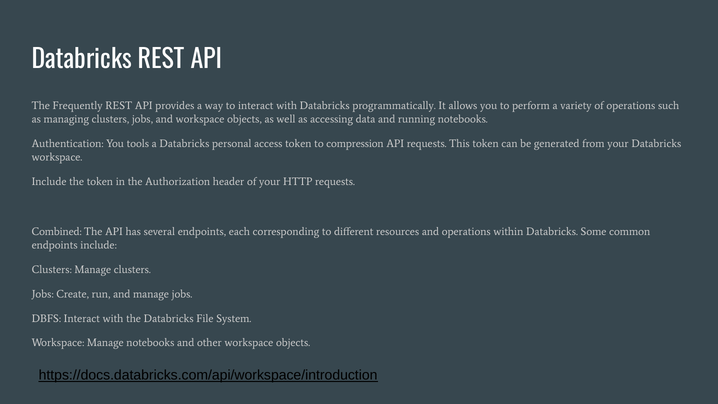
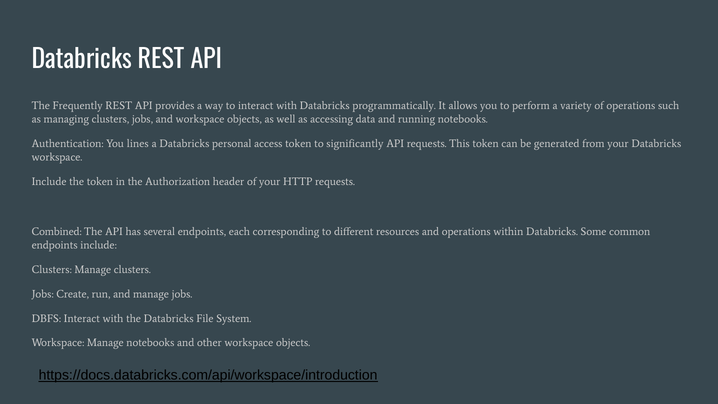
tools: tools -> lines (138, 143)
compression: compression -> significantly (355, 143)
